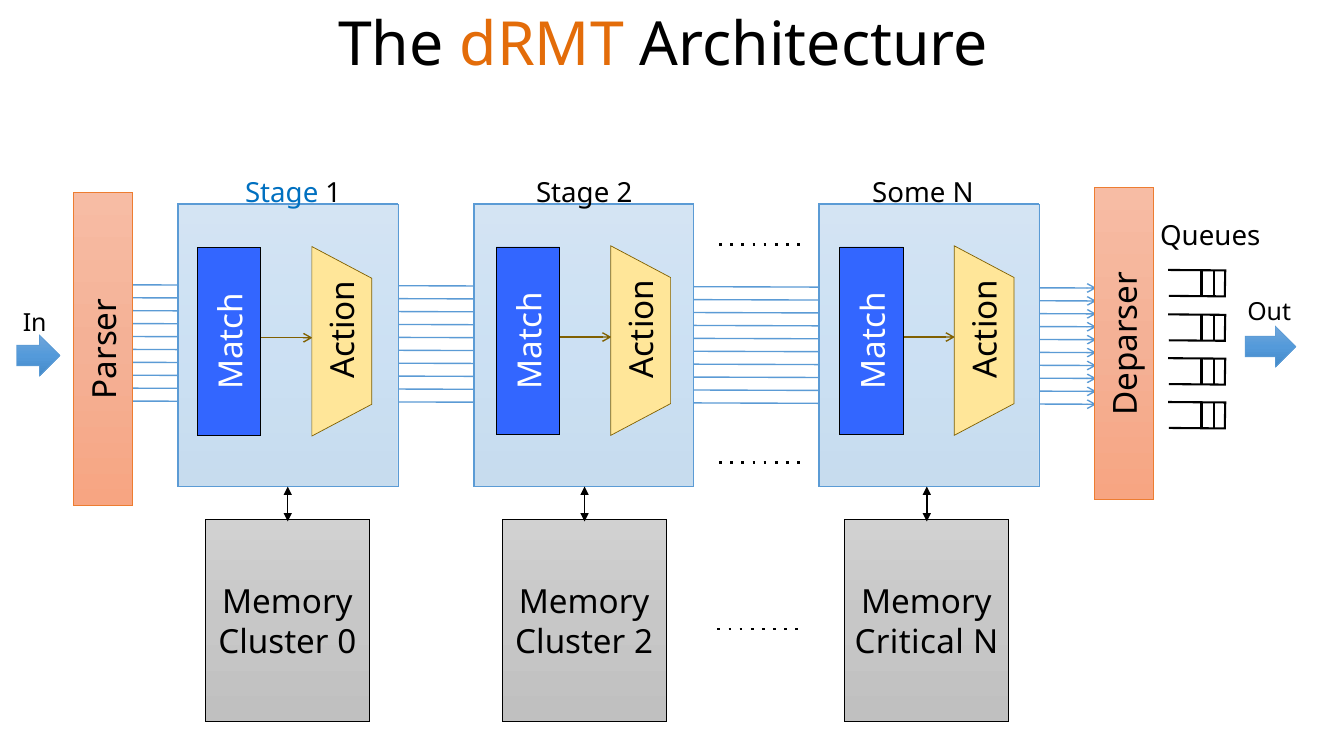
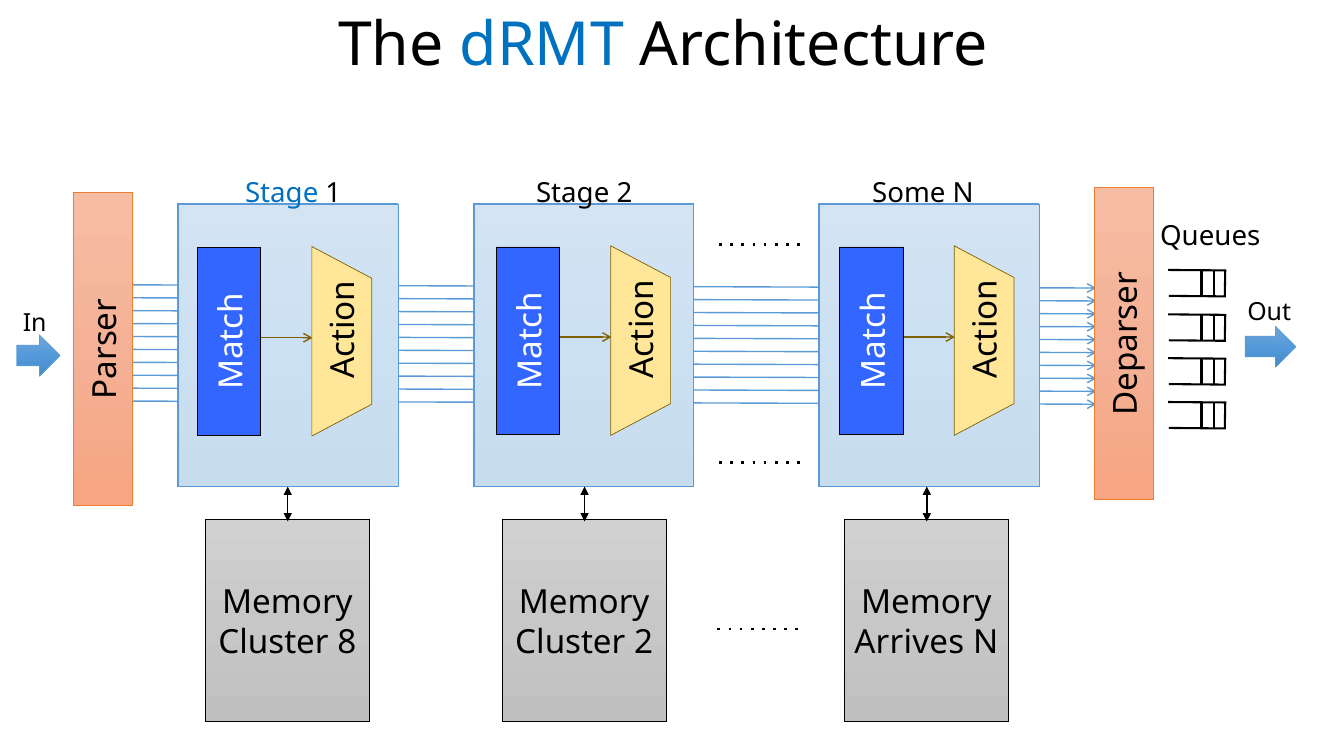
dRMT colour: orange -> blue (542, 46)
0: 0 -> 8 (347, 642)
Critical: Critical -> Arrives (909, 642)
